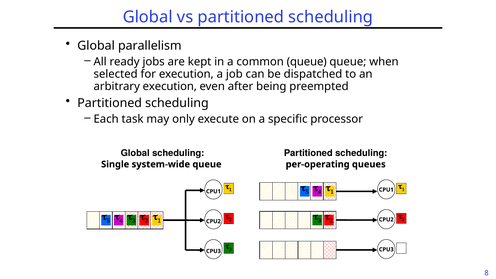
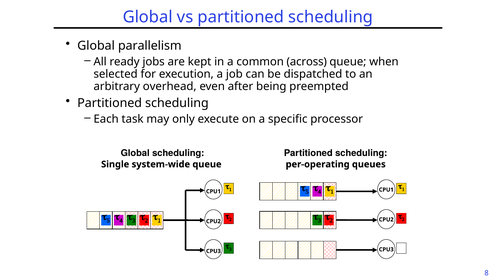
common queue: queue -> across (307, 62)
arbitrary execution: execution -> overhead (170, 86)
